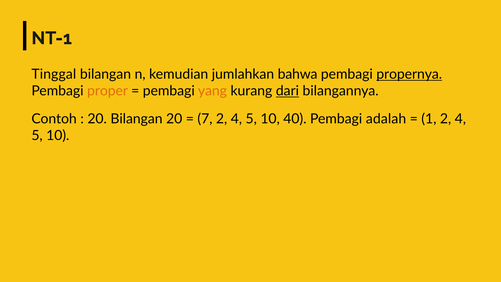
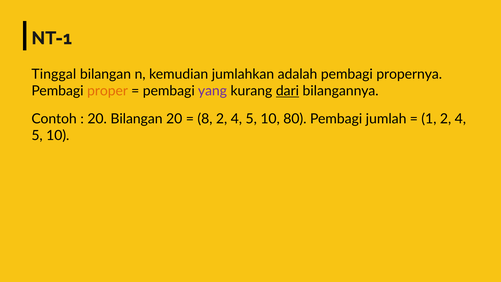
bahwa: bahwa -> adalah (298, 74)
propernya underline: present -> none (409, 74)
yang colour: orange -> purple (212, 91)
7: 7 -> 8 (205, 119)
40: 40 -> 80 (295, 119)
adalah: adalah -> jumlah (386, 119)
